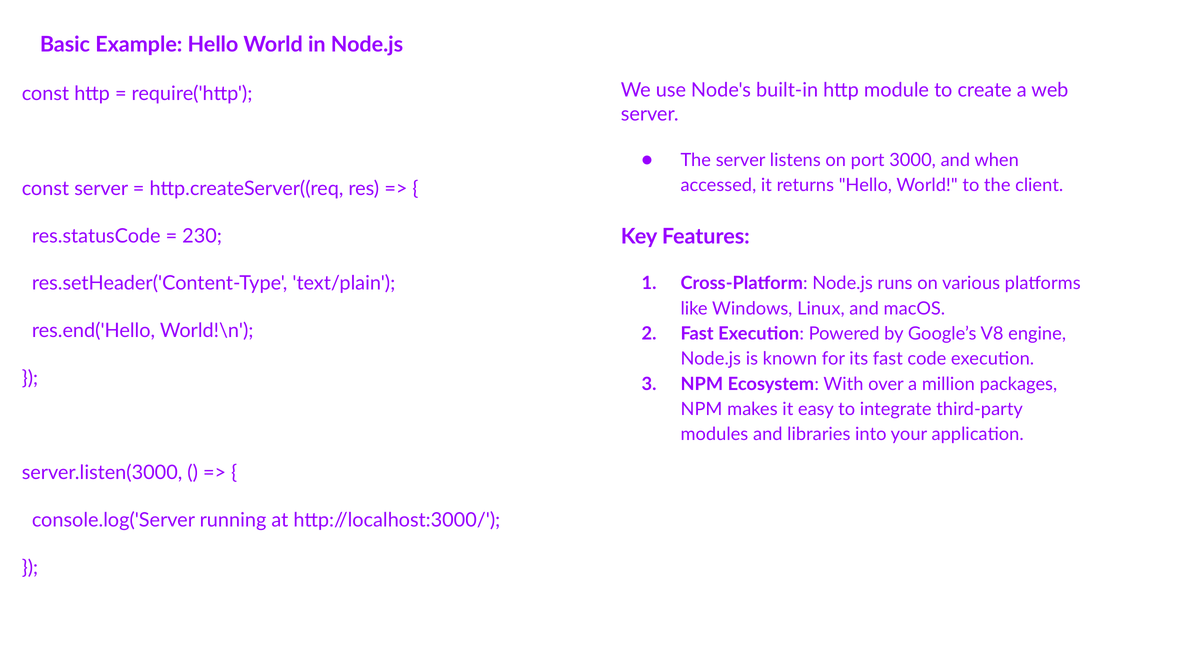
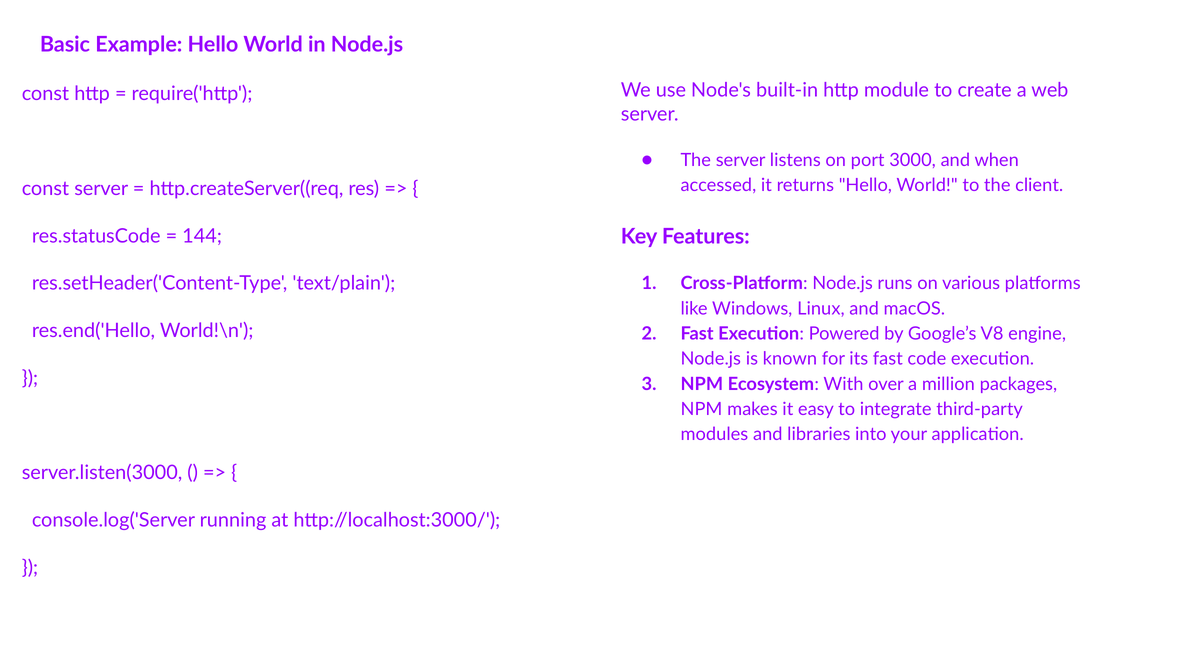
230: 230 -> 144 (202, 236)
